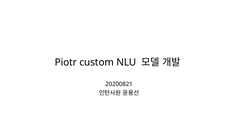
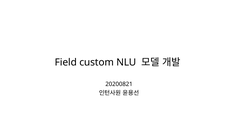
Piotr: Piotr -> Field (66, 62)
